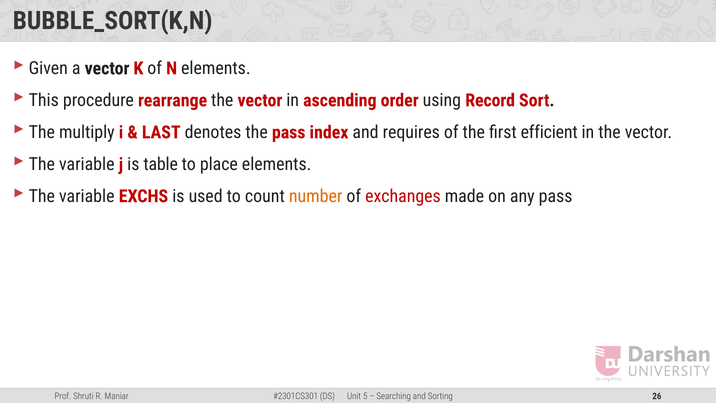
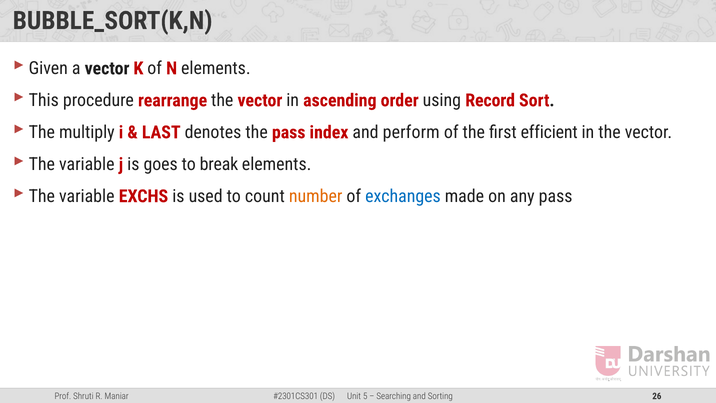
requires: requires -> perform (411, 132)
table: table -> goes (161, 164)
place: place -> break (219, 164)
exchanges colour: red -> blue (403, 196)
